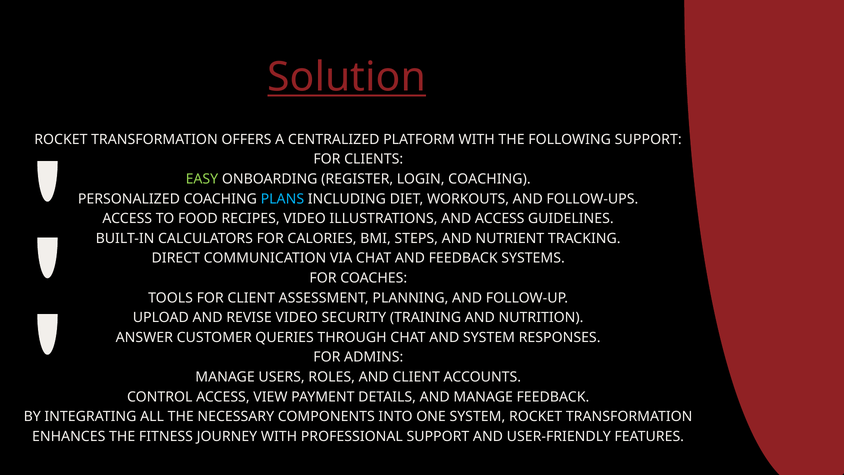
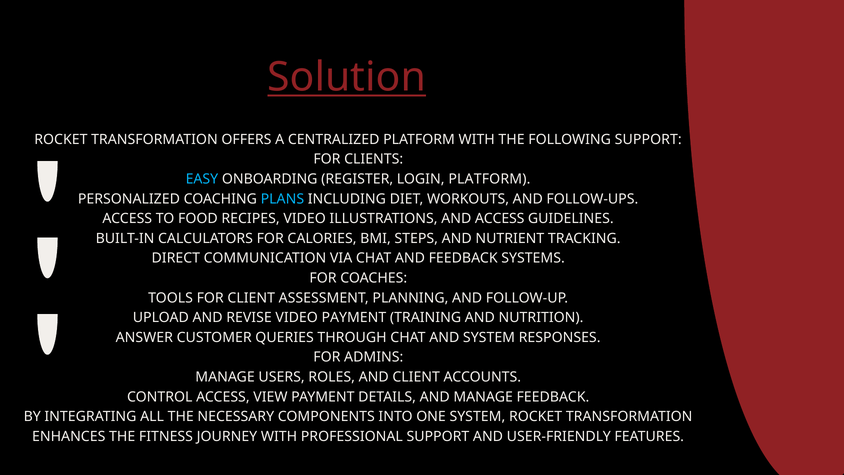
EASY colour: light green -> light blue (202, 179)
LOGIN COACHING: COACHING -> PLATFORM (489, 179)
VIDEO SECURITY: SECURITY -> PAYMENT (354, 318)
